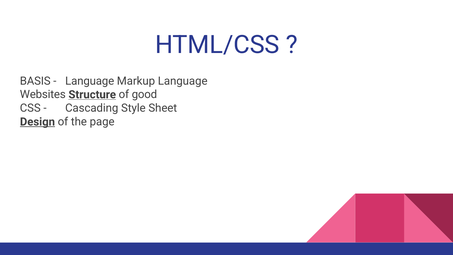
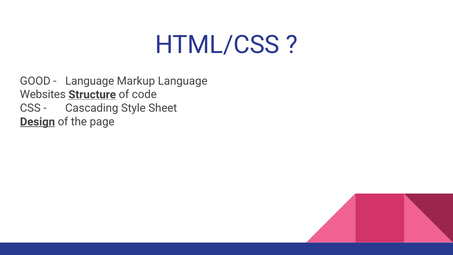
BASIS: BASIS -> GOOD (35, 81)
good: good -> code (144, 95)
